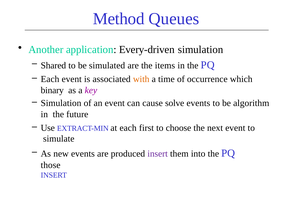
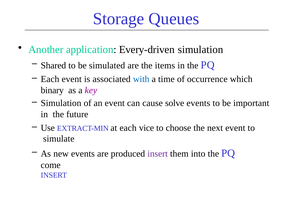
Method: Method -> Storage (119, 19)
with colour: orange -> blue (141, 79)
algorithm: algorithm -> important (251, 103)
first: first -> vice (146, 128)
those: those -> come (51, 165)
